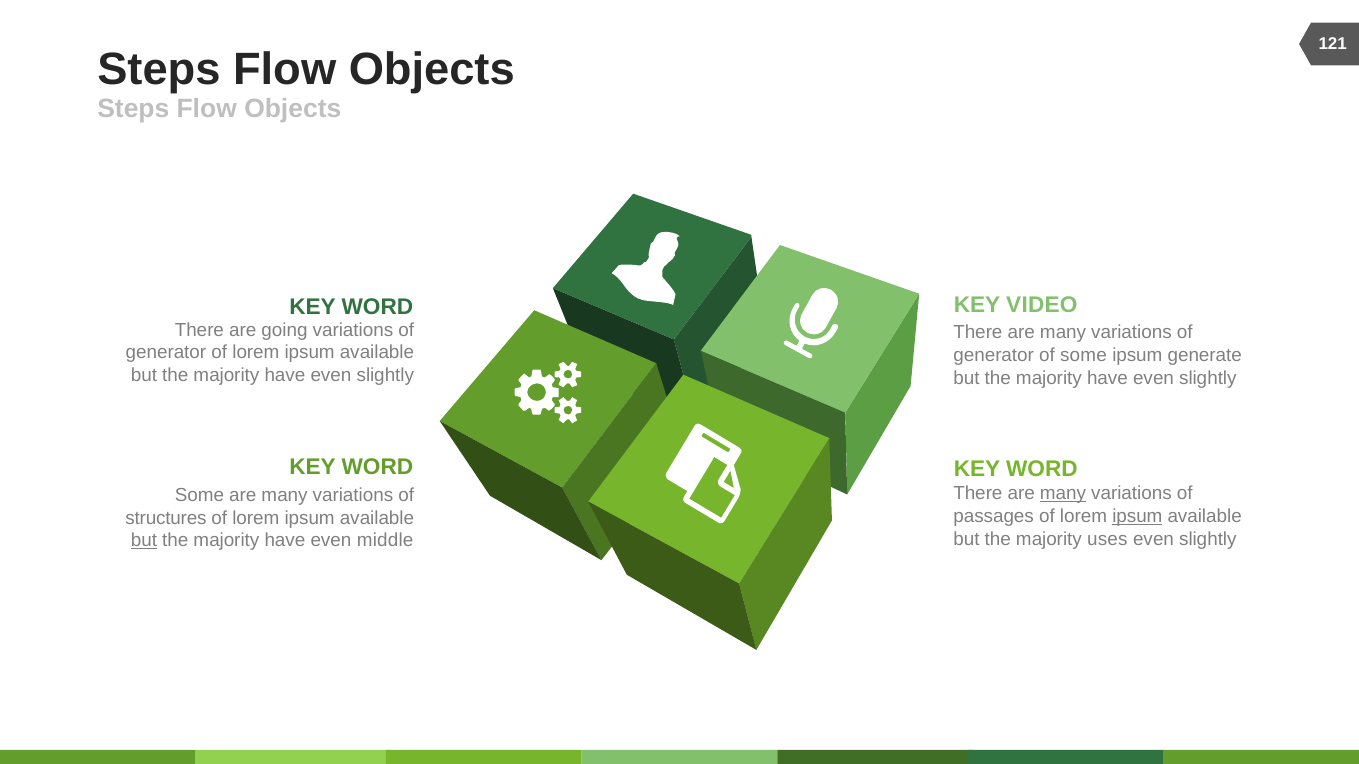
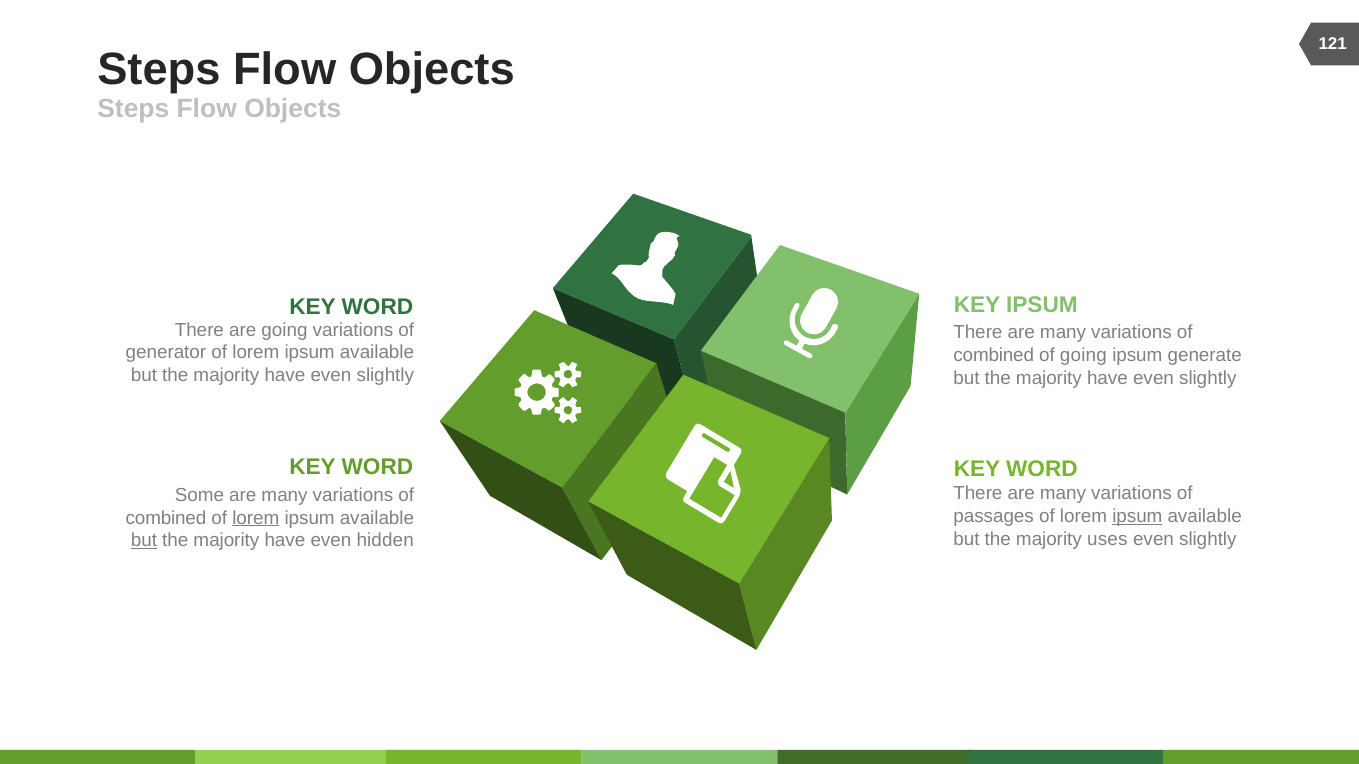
KEY VIDEO: VIDEO -> IPSUM (1042, 305)
generator: generator -> combined (994, 355)
of some: some -> going (1083, 355)
many underline: present -> none (1063, 494)
structures: structures -> combined (166, 518)
lorem underline: none -> present (256, 518)
middle: middle -> hidden (385, 541)
